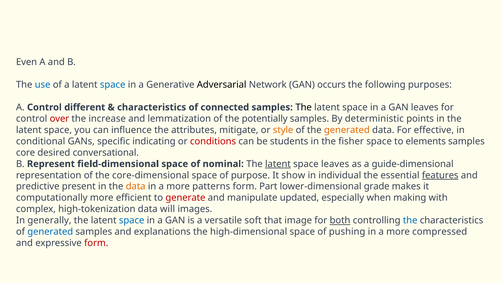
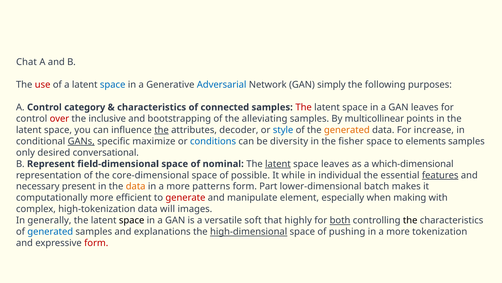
Even: Even -> Chat (26, 62)
use colour: blue -> red (43, 84)
Adversarial colour: black -> blue (222, 84)
occurs: occurs -> simply (331, 84)
different: different -> category (85, 107)
The colour: black -> red (304, 107)
increase: increase -> inclusive (107, 118)
lemmatization: lemmatization -> bootstrapping (179, 118)
potentially: potentially -> alleviating (265, 118)
deterministic: deterministic -> multicollinear (374, 118)
the underline: none -> present (162, 130)
mitigate: mitigate -> decoder (239, 130)
style colour: orange -> blue (283, 130)
effective: effective -> increase (434, 130)
GANs underline: none -> present (81, 141)
indicating: indicating -> maximize (154, 141)
conditions colour: red -> blue (213, 141)
students: students -> diversity (289, 141)
core: core -> only (25, 152)
guide-dimensional: guide-dimensional -> which-dimensional (413, 164)
purpose: purpose -> possible (250, 175)
show: show -> while (293, 175)
predictive: predictive -> necessary (38, 186)
grade: grade -> batch (377, 186)
updated: updated -> element (299, 197)
space colour: blue -> black (132, 220)
image: image -> highly (298, 220)
the colour: blue -> black (410, 220)
high-dimensional underline: none -> present (249, 231)
compressed: compressed -> tokenization (440, 231)
